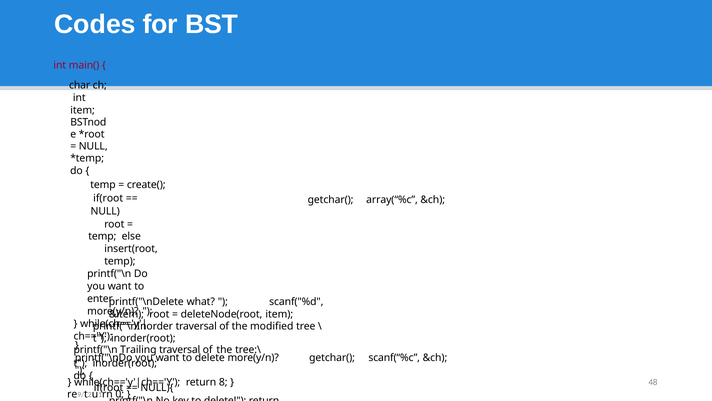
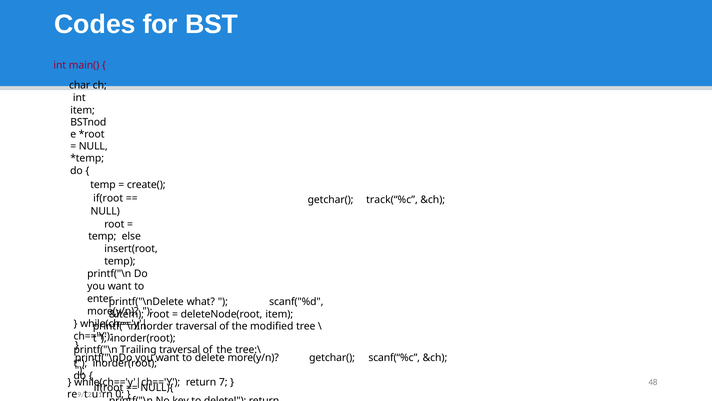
array(“%c: array(“%c -> track(“%c (392, 199)
8: 8 -> 7 (223, 382)
